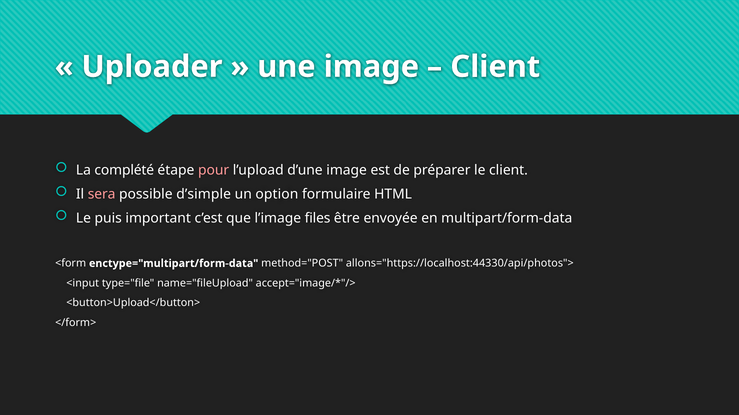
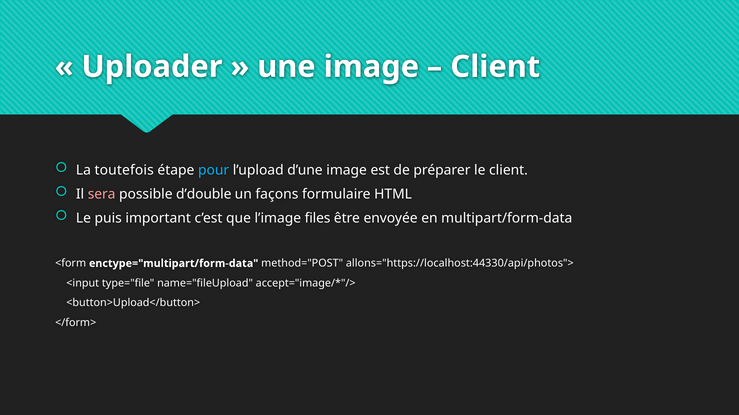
complété: complété -> toutefois (124, 170)
pour colour: pink -> light blue (214, 170)
d’simple: d’simple -> d’double (204, 194)
option: option -> façons (277, 194)
